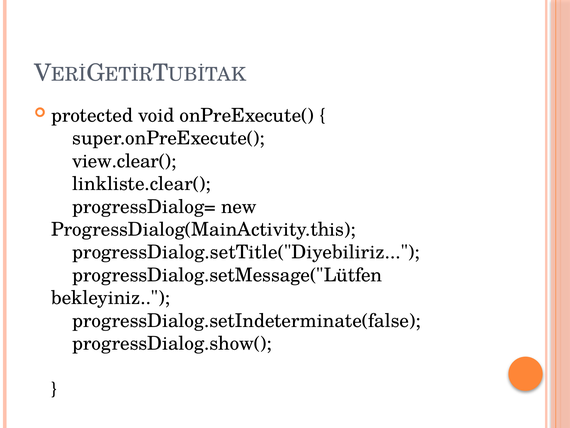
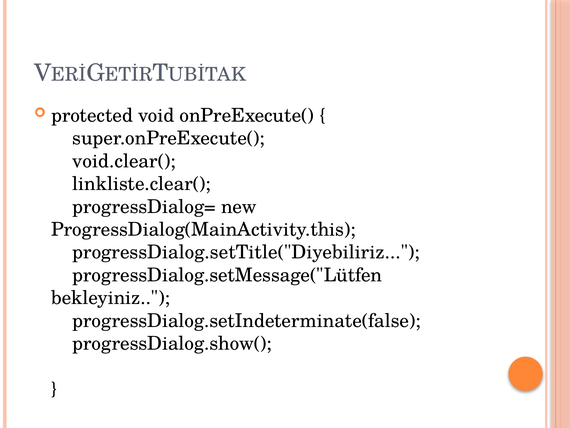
view.clear(: view.clear( -> void.clear( (124, 161)
